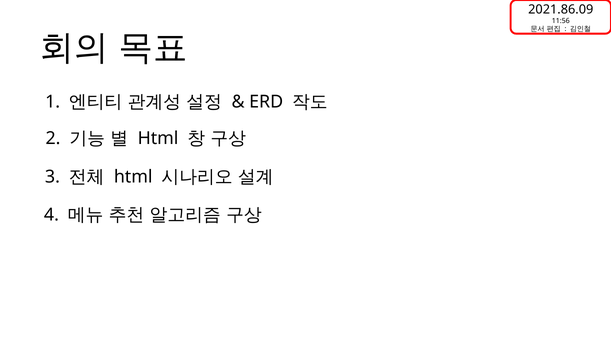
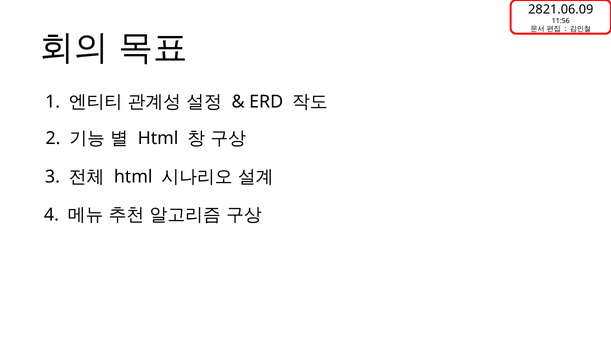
2021.86.09: 2021.86.09 -> 2821.06.09 (561, 9)
